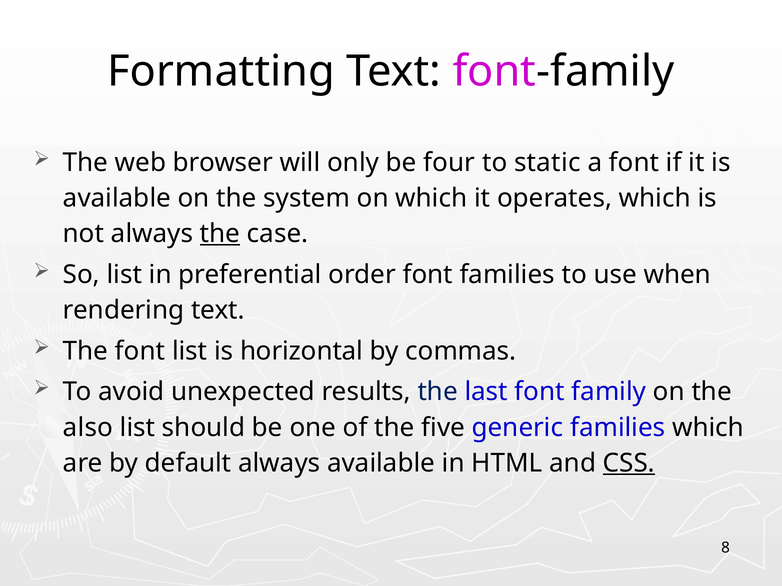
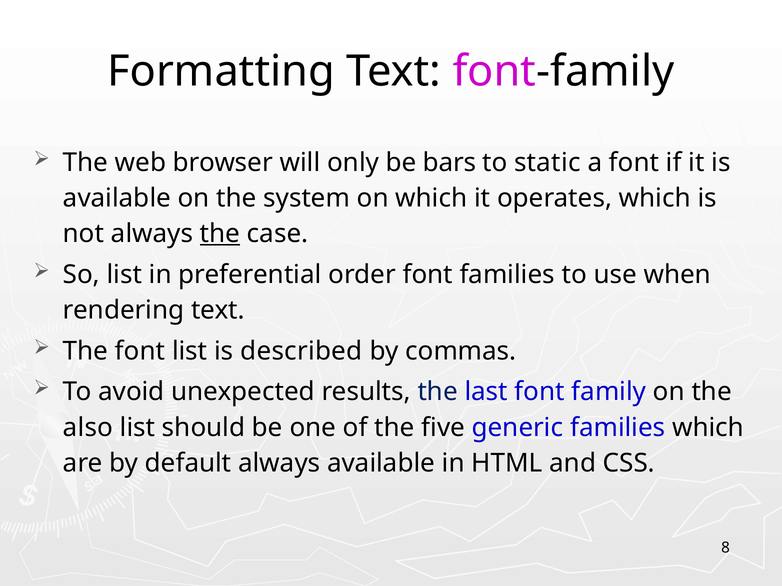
four: four -> bars (449, 163)
horizontal: horizontal -> described (301, 351)
CSS underline: present -> none (629, 463)
